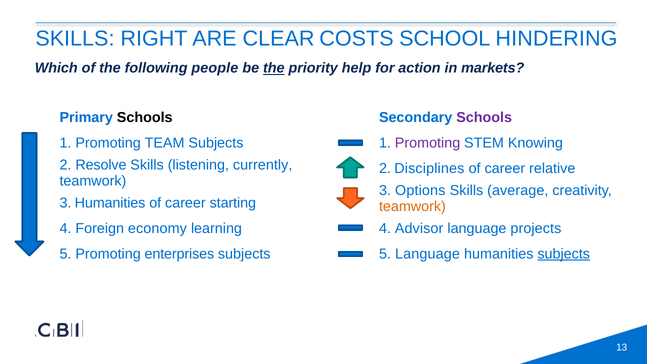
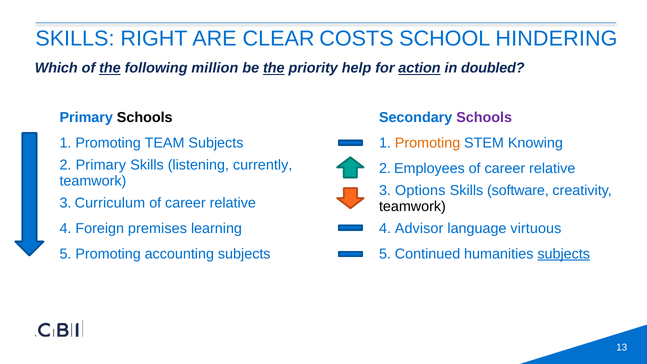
the underline: none -> present (110, 68)
people: people -> million (215, 68)
action underline: none -> present (419, 68)
markets: markets -> doubled (493, 68)
Promoting colour: purple -> orange (428, 143)
2 Resolve: Resolve -> Primary (101, 165)
Disciplines: Disciplines -> Employees (429, 168)
average: average -> software (518, 190)
3 Humanities: Humanities -> Curriculum (110, 203)
starting: starting -> relative (233, 203)
teamwork colour: orange -> black (412, 206)
economy: economy -> premises (157, 228)
projects: projects -> virtuous (536, 228)
enterprises: enterprises -> accounting (179, 254)
5 Language: Language -> Continued (428, 254)
